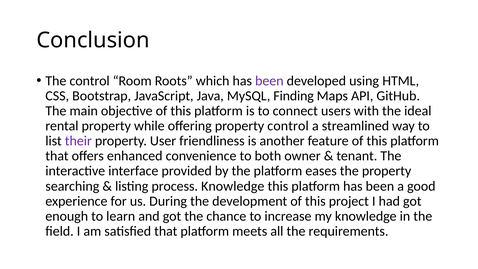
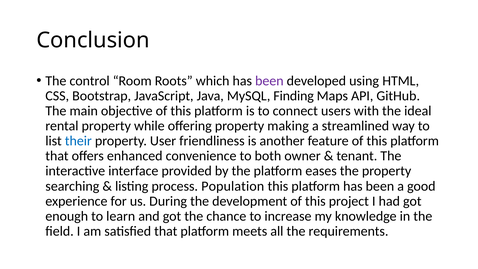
property control: control -> making (288, 126)
their colour: purple -> blue (78, 141)
process Knowledge: Knowledge -> Population (233, 186)
